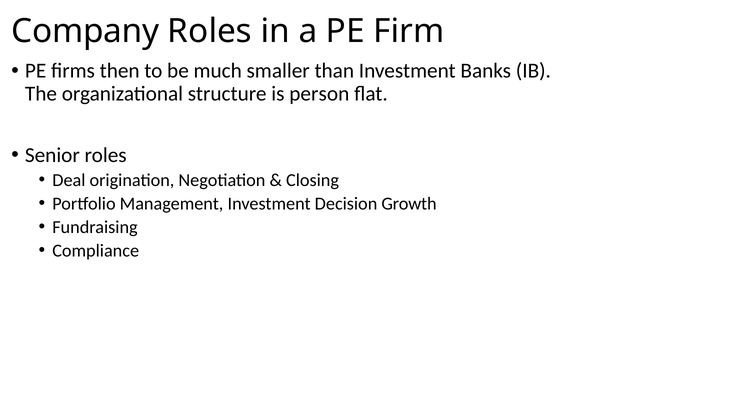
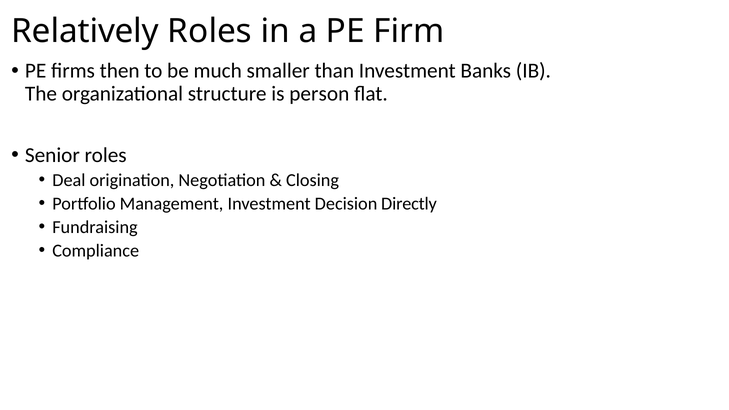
Company: Company -> Relatively (85, 31)
Growth: Growth -> Directly (409, 204)
